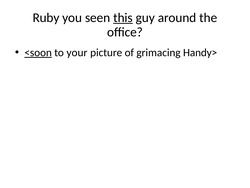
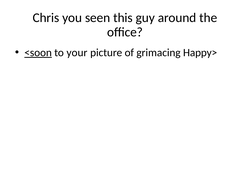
Ruby: Ruby -> Chris (46, 18)
this underline: present -> none (123, 18)
Handy>: Handy> -> Happy> (200, 52)
